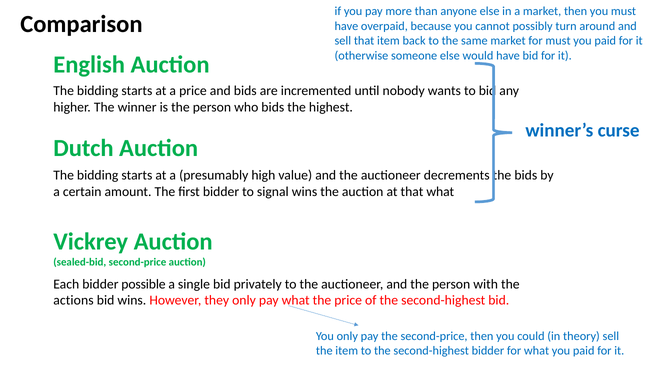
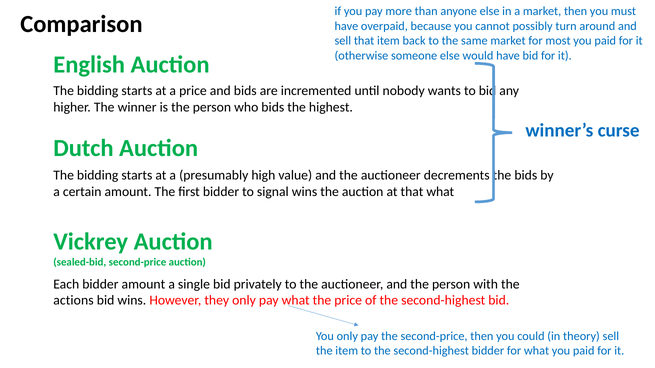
for must: must -> most (558, 41)
bidder possible: possible -> amount (143, 284)
